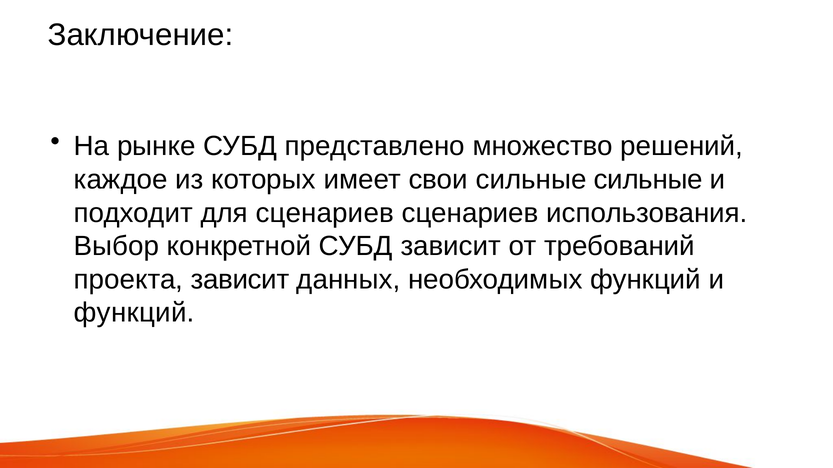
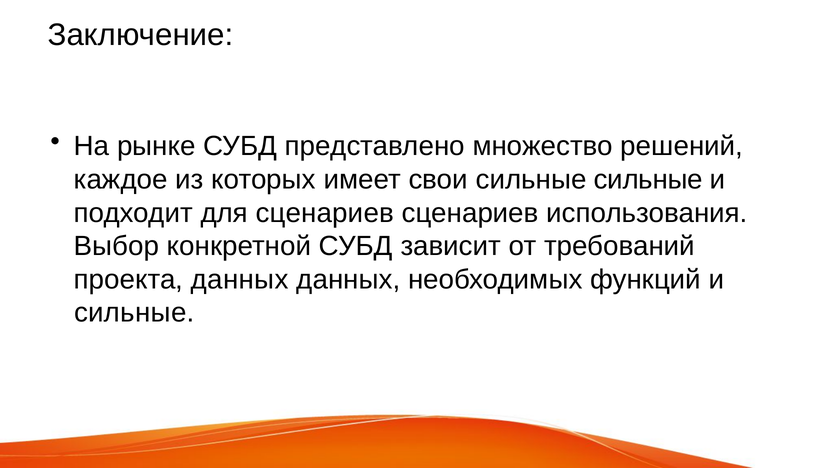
проекта зависит: зависит -> данных (240, 280)
функций: функций -> сильные (134, 313)
